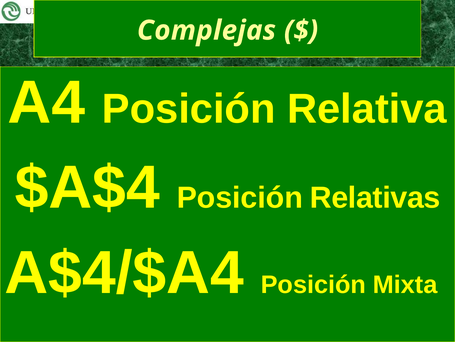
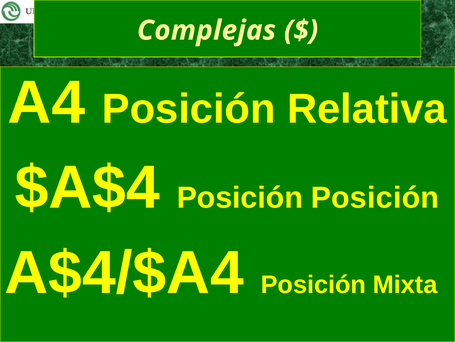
Posición Relativas: Relativas -> Posición (375, 197)
